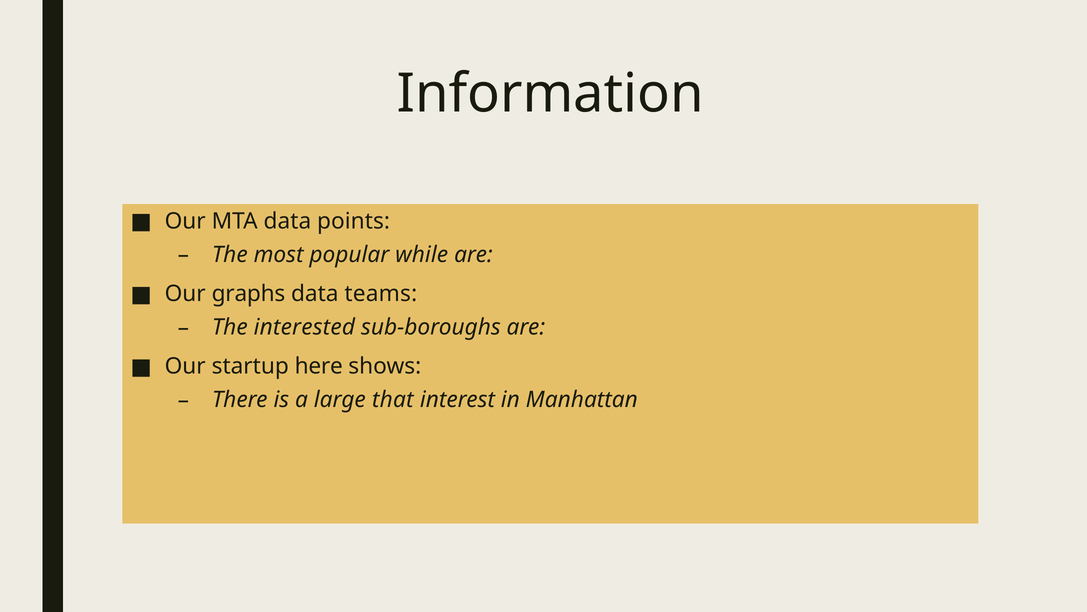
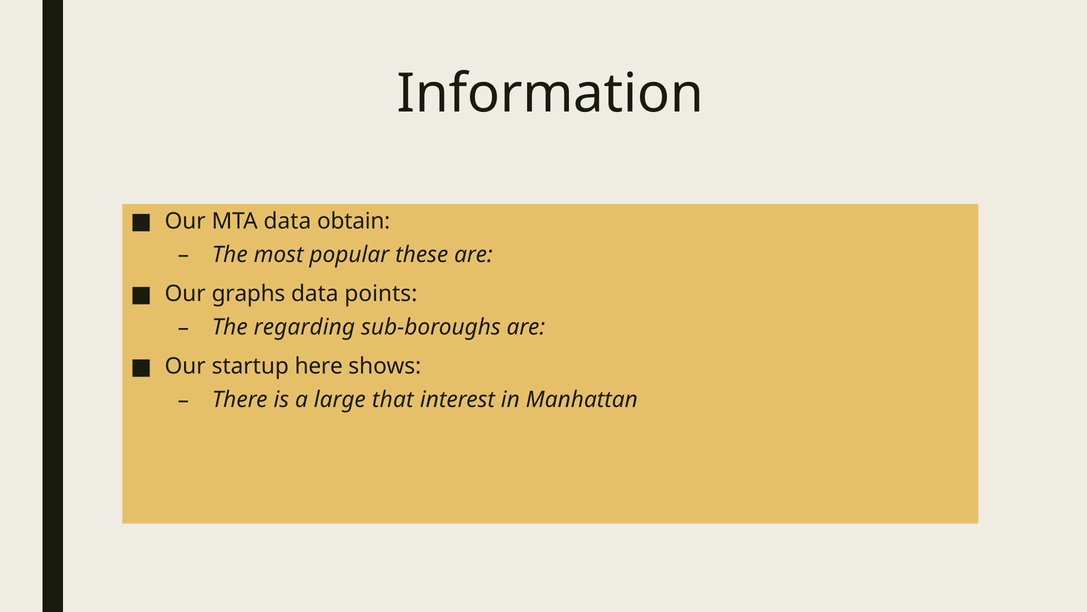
points: points -> obtain (354, 221)
while: while -> these (422, 254)
teams: teams -> points (381, 293)
interested: interested -> regarding (304, 327)
